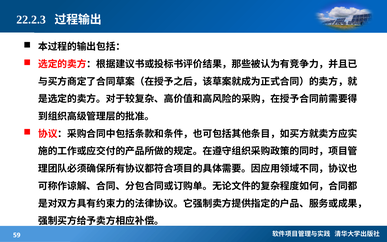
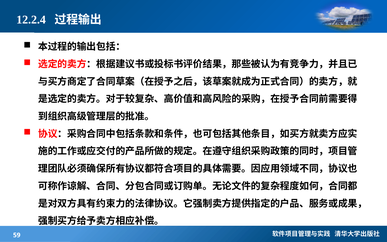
22.2.3: 22.2.3 -> 12.2.4 (31, 20)
